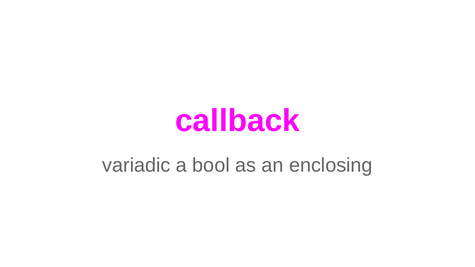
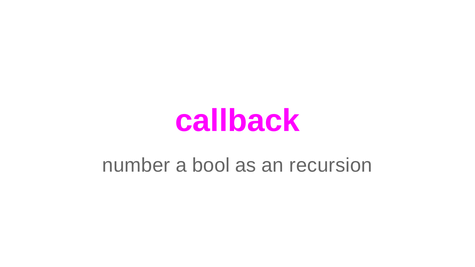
variadic: variadic -> number (136, 166)
enclosing: enclosing -> recursion (331, 166)
